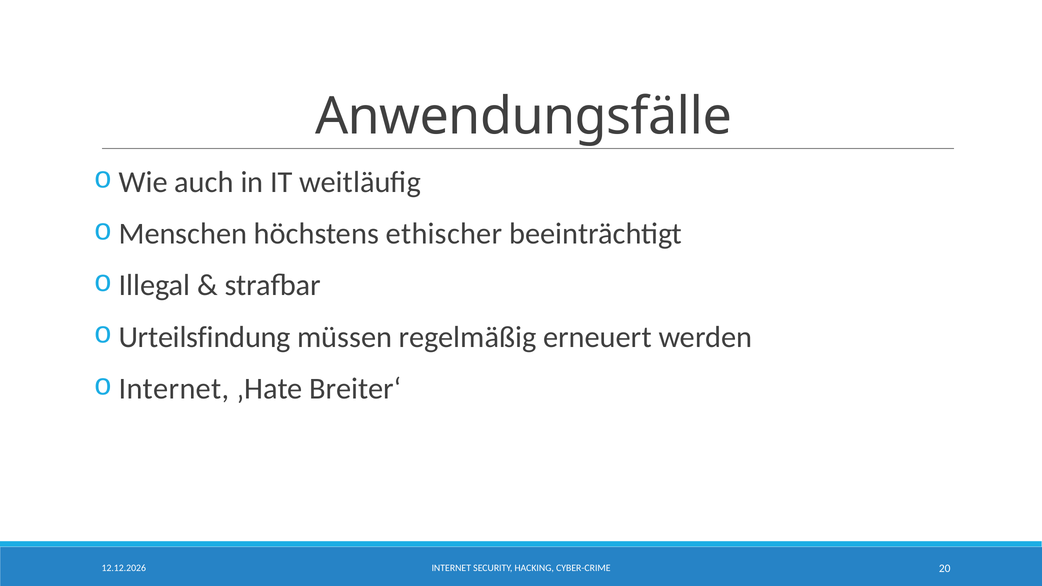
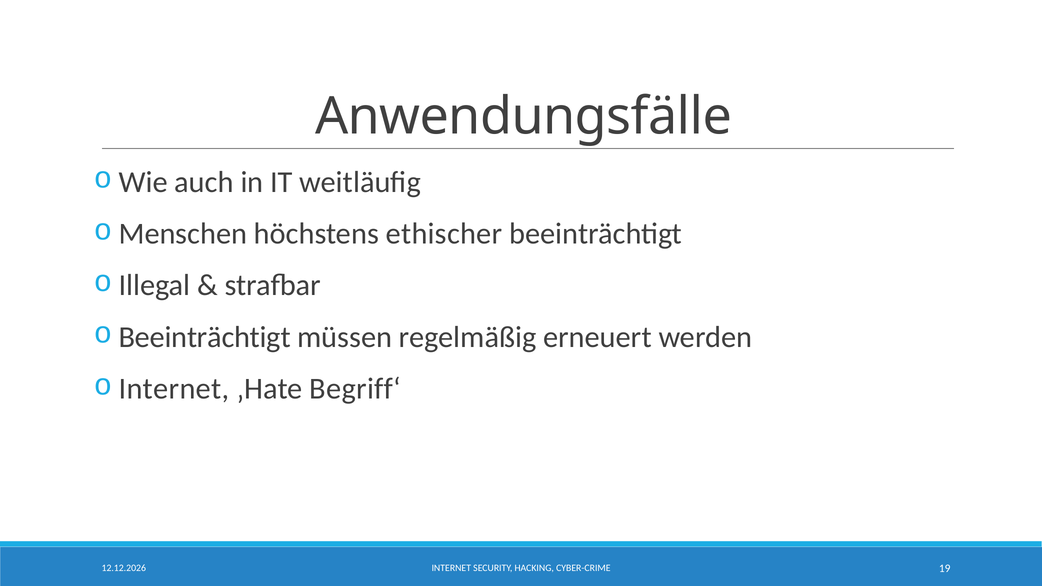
Urteilsfindung: Urteilsfindung -> Beeinträchtigt (205, 337)
Breiter‘: Breiter‘ -> Begriff‘ (355, 389)
20: 20 -> 19 (945, 568)
